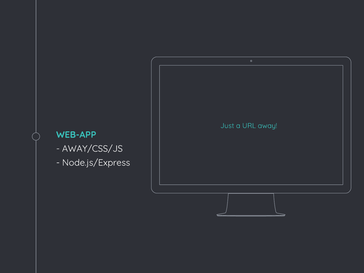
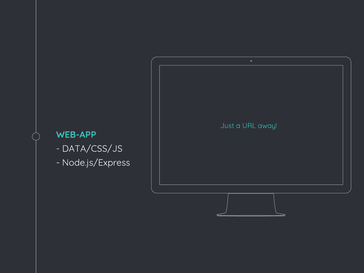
AWAY/CSS/JS: AWAY/CSS/JS -> DATA/CSS/JS (92, 149)
